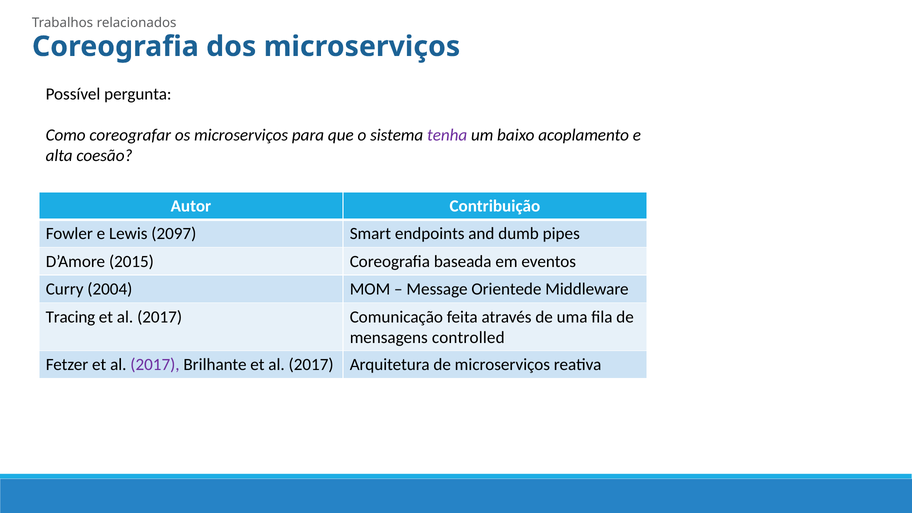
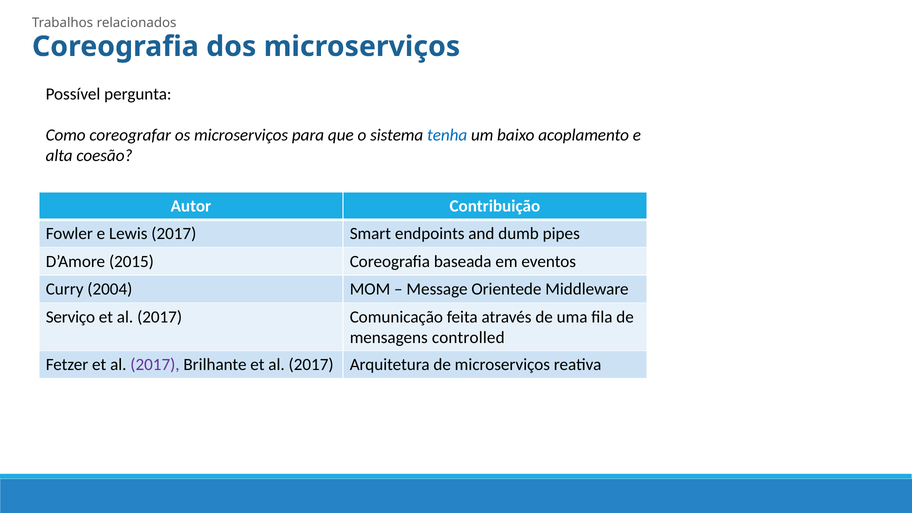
tenha colour: purple -> blue (447, 135)
Lewis 2097: 2097 -> 2017 (174, 234)
Tracing: Tracing -> Serviço (70, 317)
